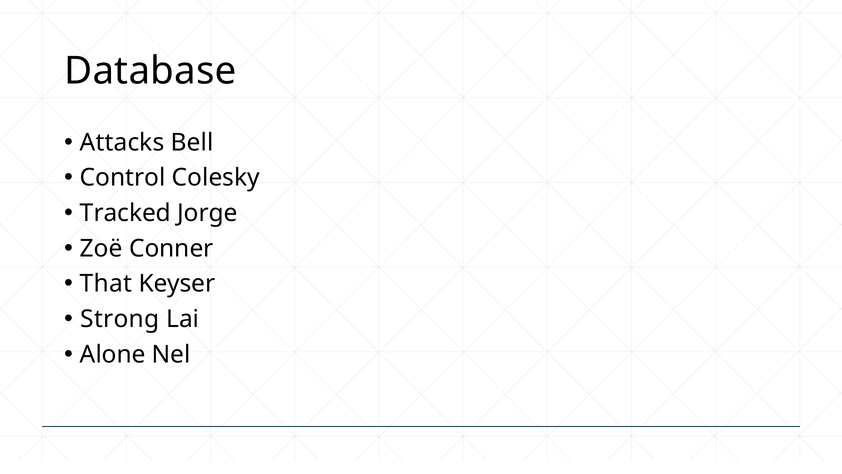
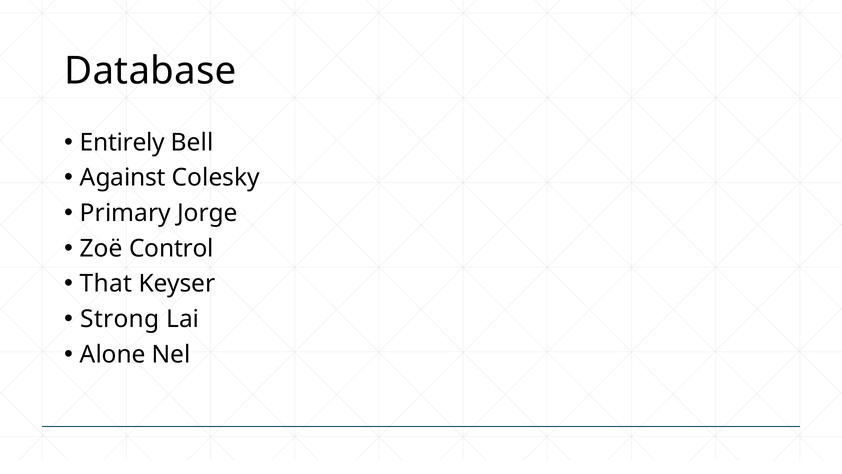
Attacks: Attacks -> Entirely (122, 142)
Control: Control -> Against (123, 178)
Tracked: Tracked -> Primary (125, 213)
Conner: Conner -> Control (171, 248)
